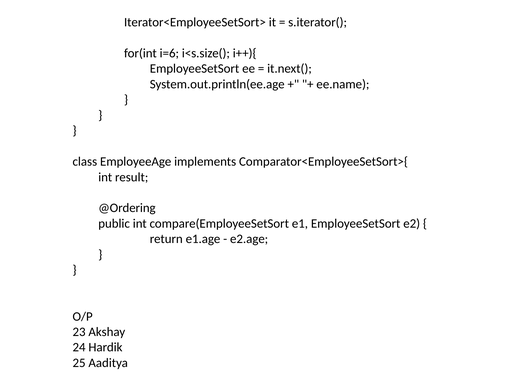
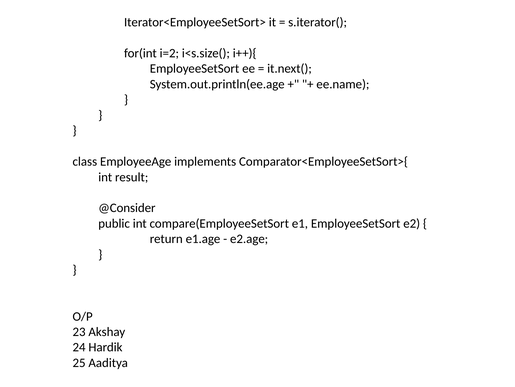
i=6: i=6 -> i=2 (169, 53)
@Ordering: @Ordering -> @Consider (127, 208)
